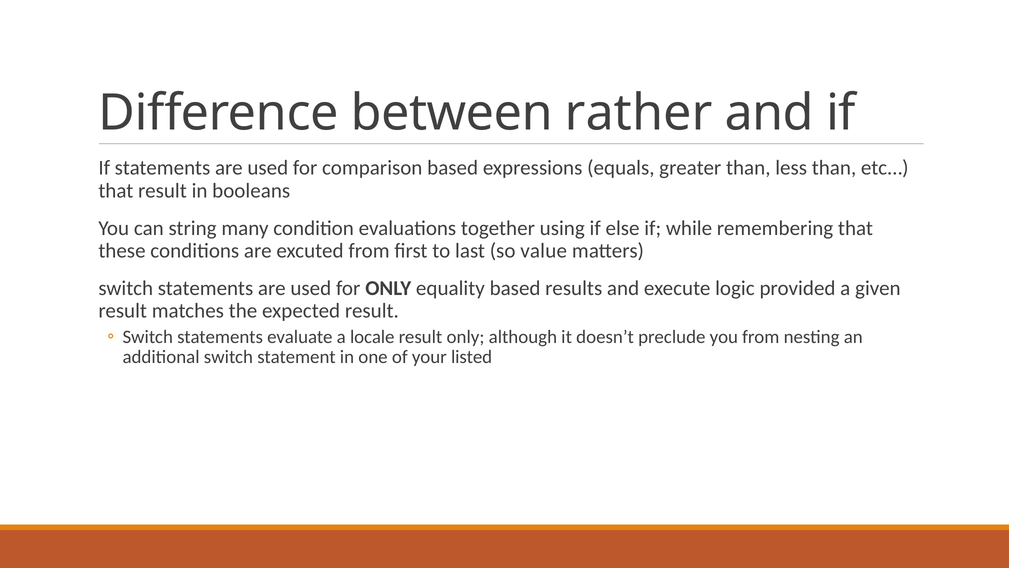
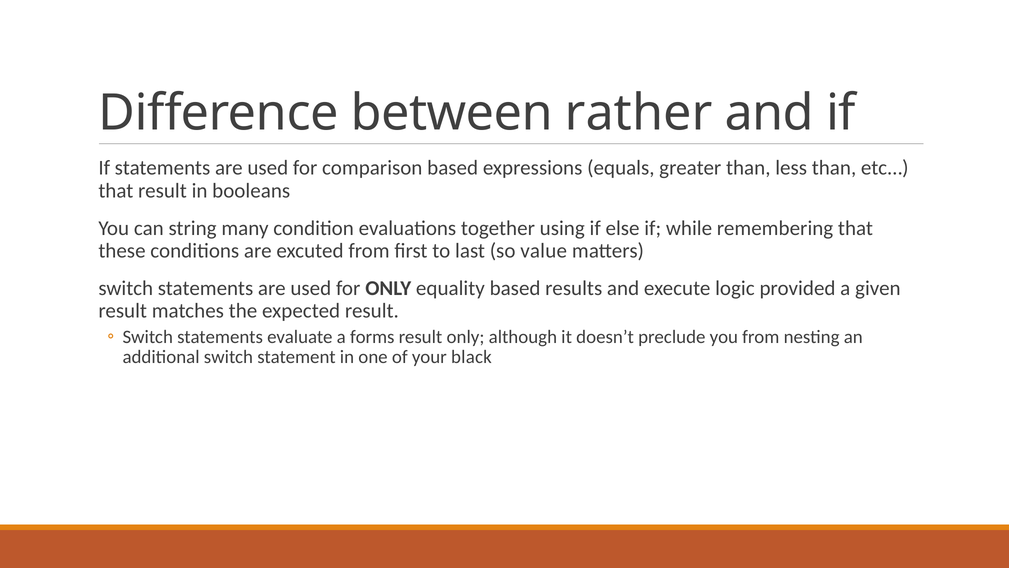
locale: locale -> forms (372, 337)
listed: listed -> black (471, 357)
